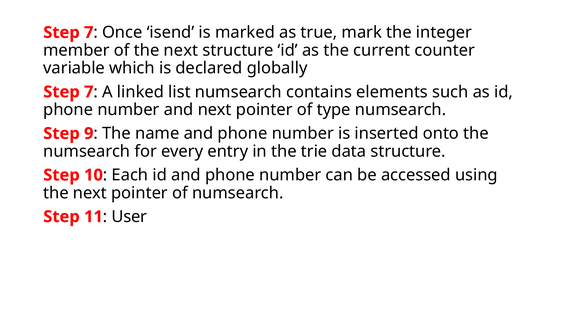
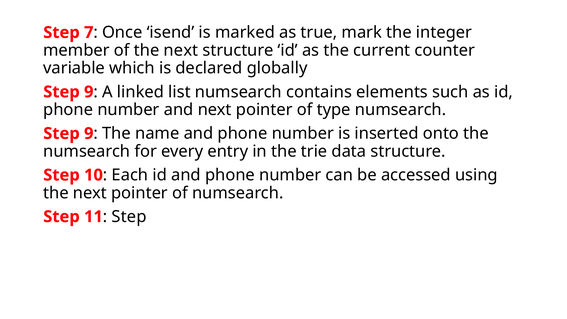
7: 7 -> 9 (89, 92)
User: User -> Step (129, 217)
